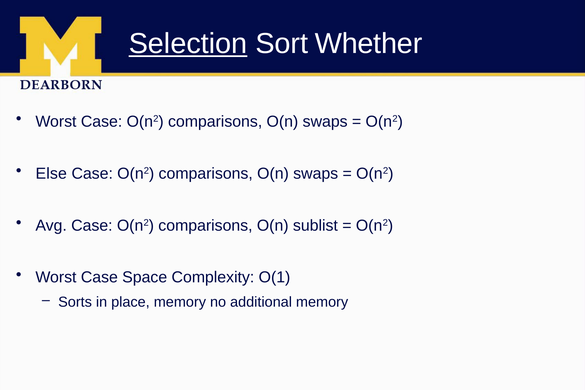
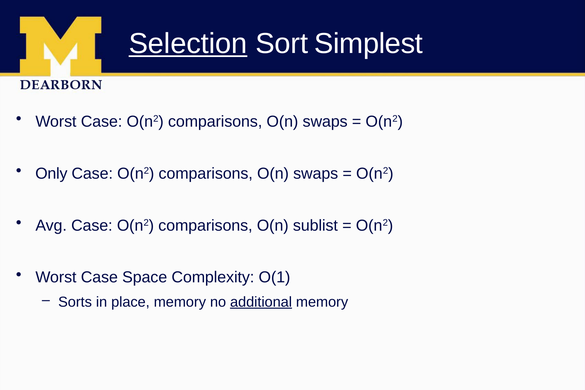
Whether: Whether -> Simplest (369, 44)
Else: Else -> Only (51, 174)
additional underline: none -> present (261, 302)
